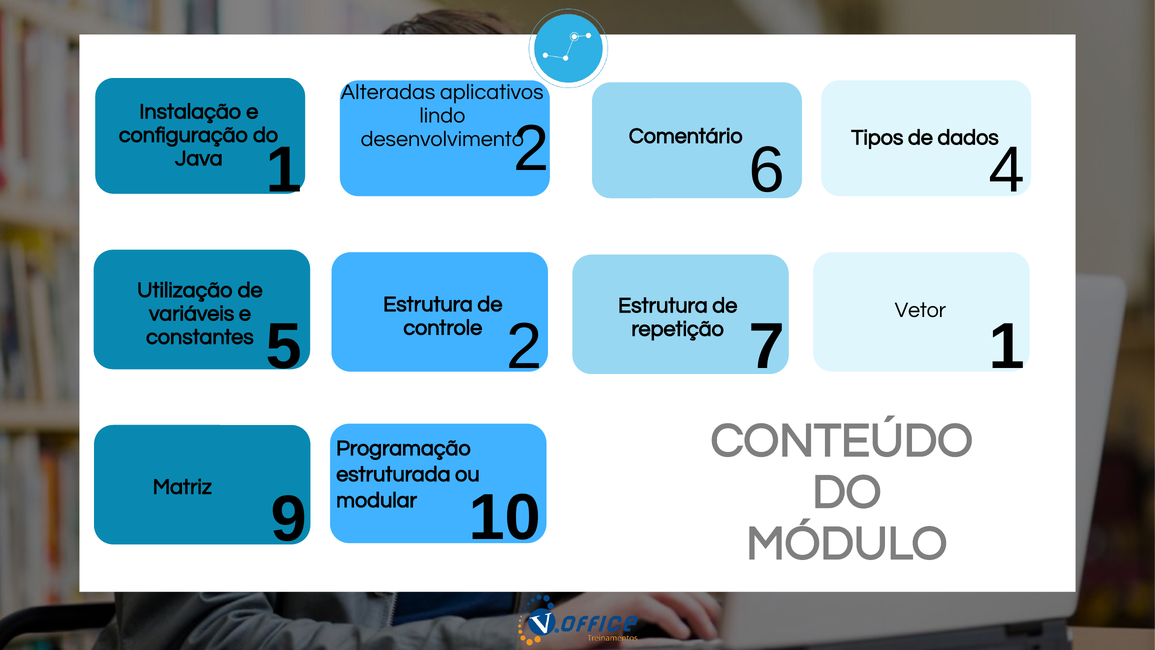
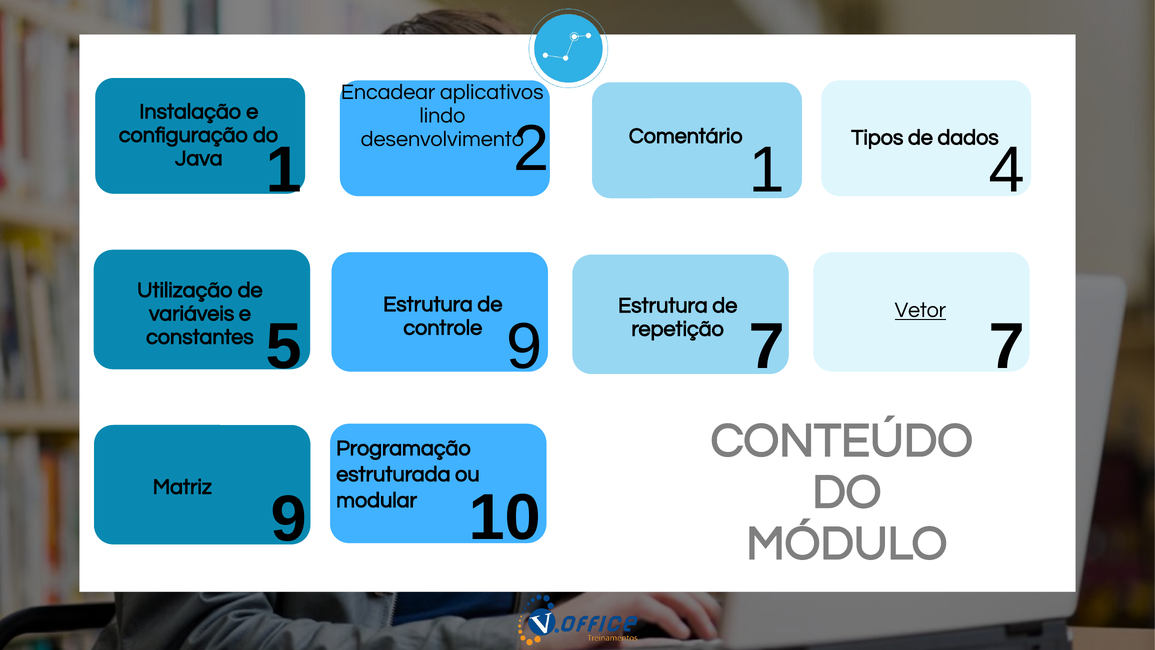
Alteradas: Alteradas -> Encadear (388, 92)
2 6: 6 -> 1 (767, 170)
Vetor underline: none -> present (920, 310)
5 2: 2 -> 9 (524, 347)
7 1: 1 -> 7 (1007, 347)
